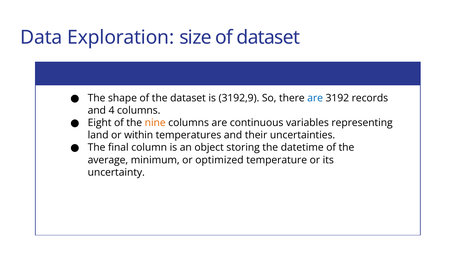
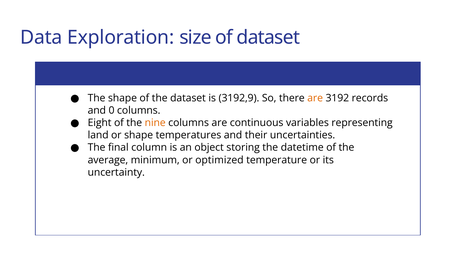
are colour: blue -> orange (315, 98)
4: 4 -> 0 (112, 110)
or within: within -> shape (139, 135)
